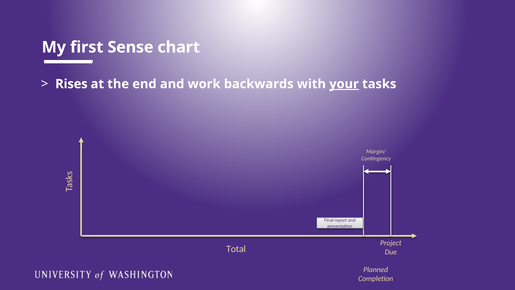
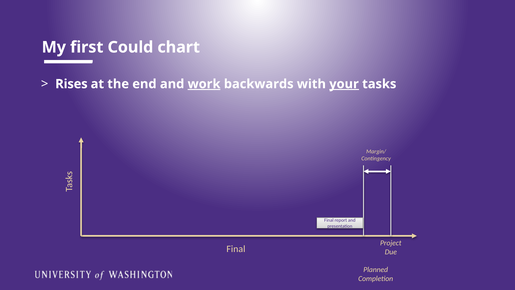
Sense: Sense -> Could (130, 47)
work underline: none -> present (204, 84)
Total: Total -> Final (236, 249)
